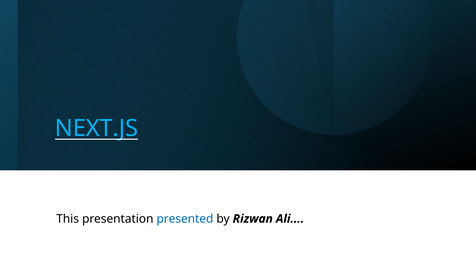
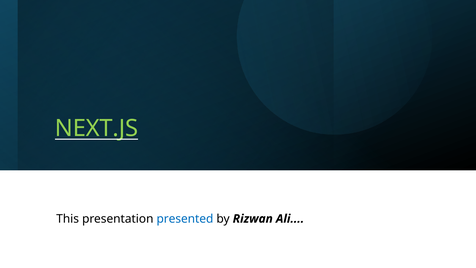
NEXT.JS colour: light blue -> light green (96, 128)
